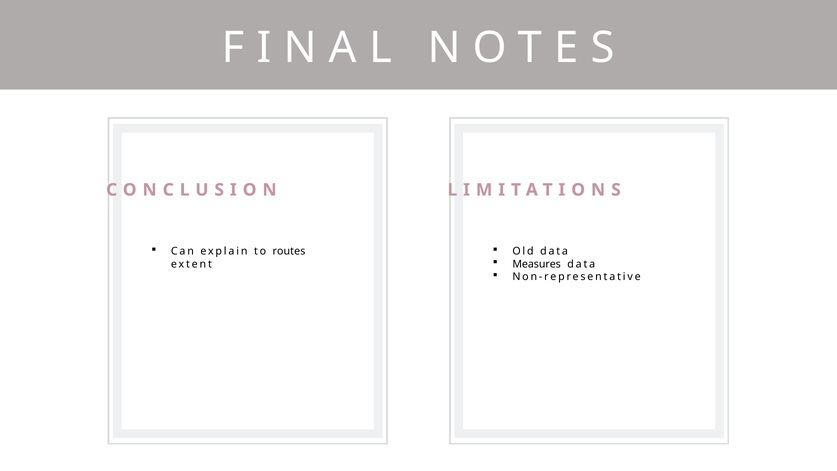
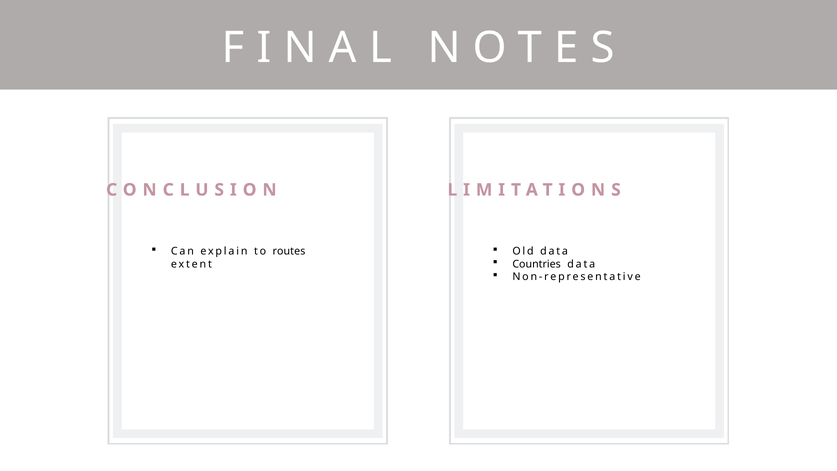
Measures: Measures -> Countries (537, 264)
